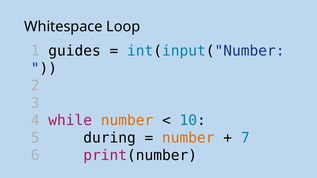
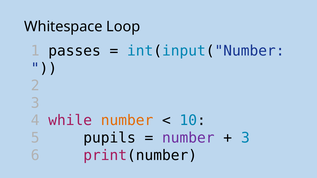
guides: guides -> passes (75, 51)
during: during -> pupils (110, 138)
number colour: orange -> purple (188, 138)
7: 7 -> 3 (245, 138)
